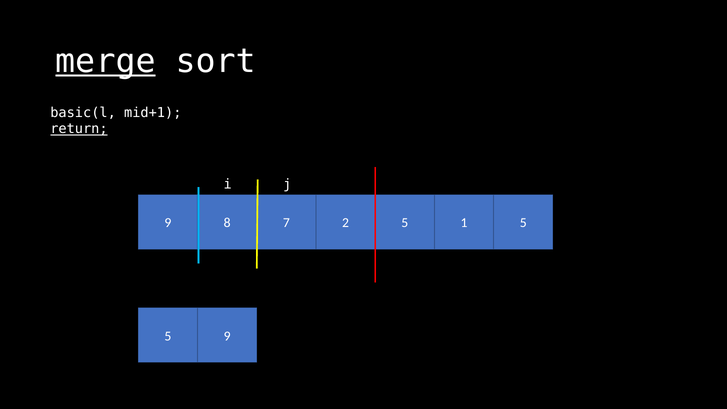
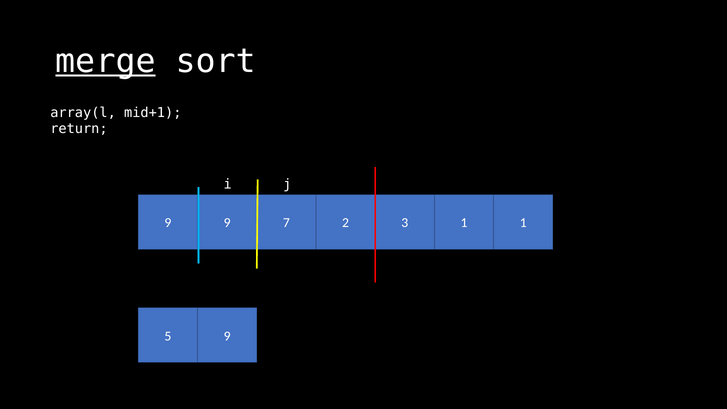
basic(l: basic(l -> array(l (83, 113)
return underline: present -> none (79, 129)
9 8: 8 -> 9 (227, 223)
2 5: 5 -> 3 (405, 223)
1 5: 5 -> 1 (523, 223)
